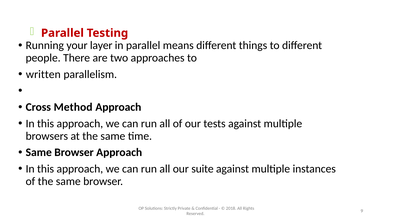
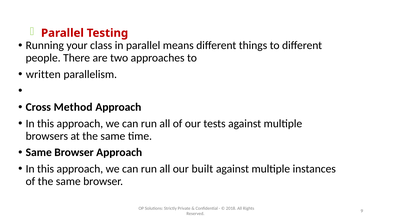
layer: layer -> class (101, 45)
suite: suite -> built (202, 169)
